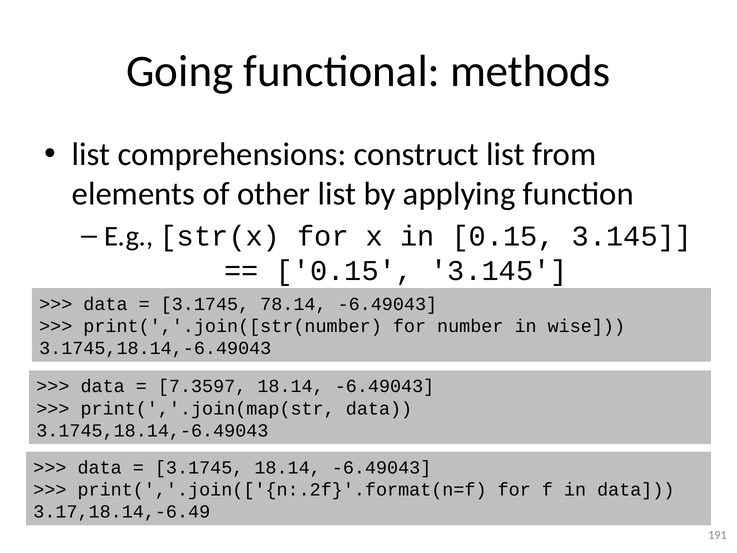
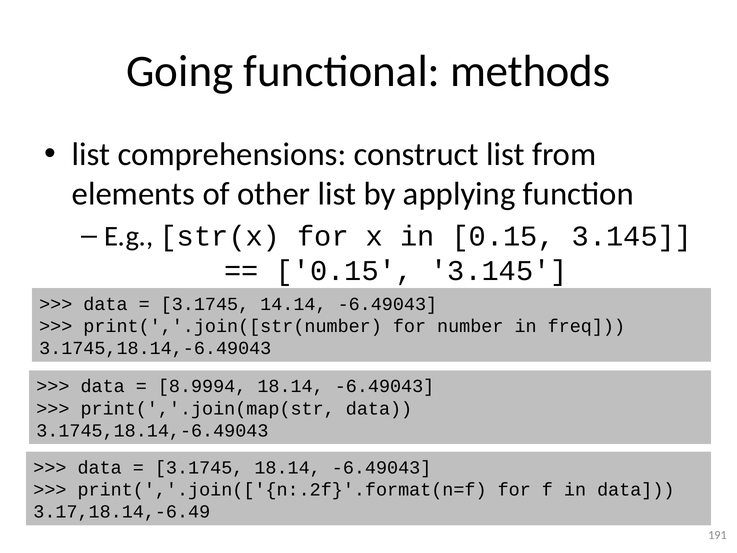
78.14: 78.14 -> 14.14 (293, 304)
wise: wise -> freq (586, 326)
7.3597: 7.3597 -> 8.9994 (202, 386)
